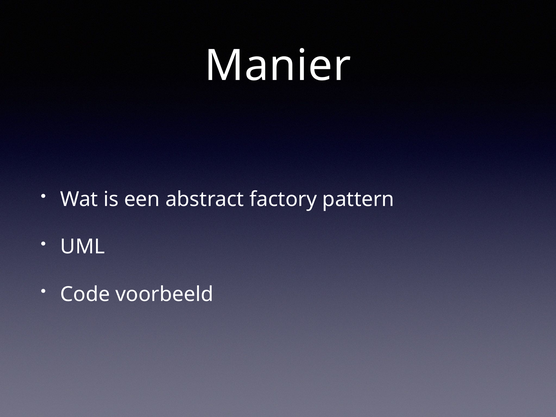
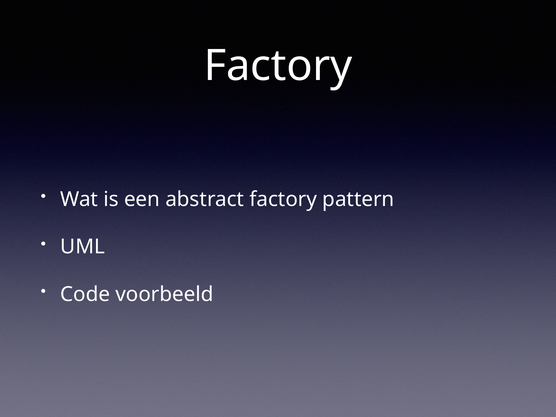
Manier: Manier -> Factory (278, 66)
